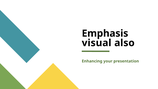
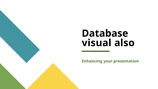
Emphasis: Emphasis -> Database (105, 33)
